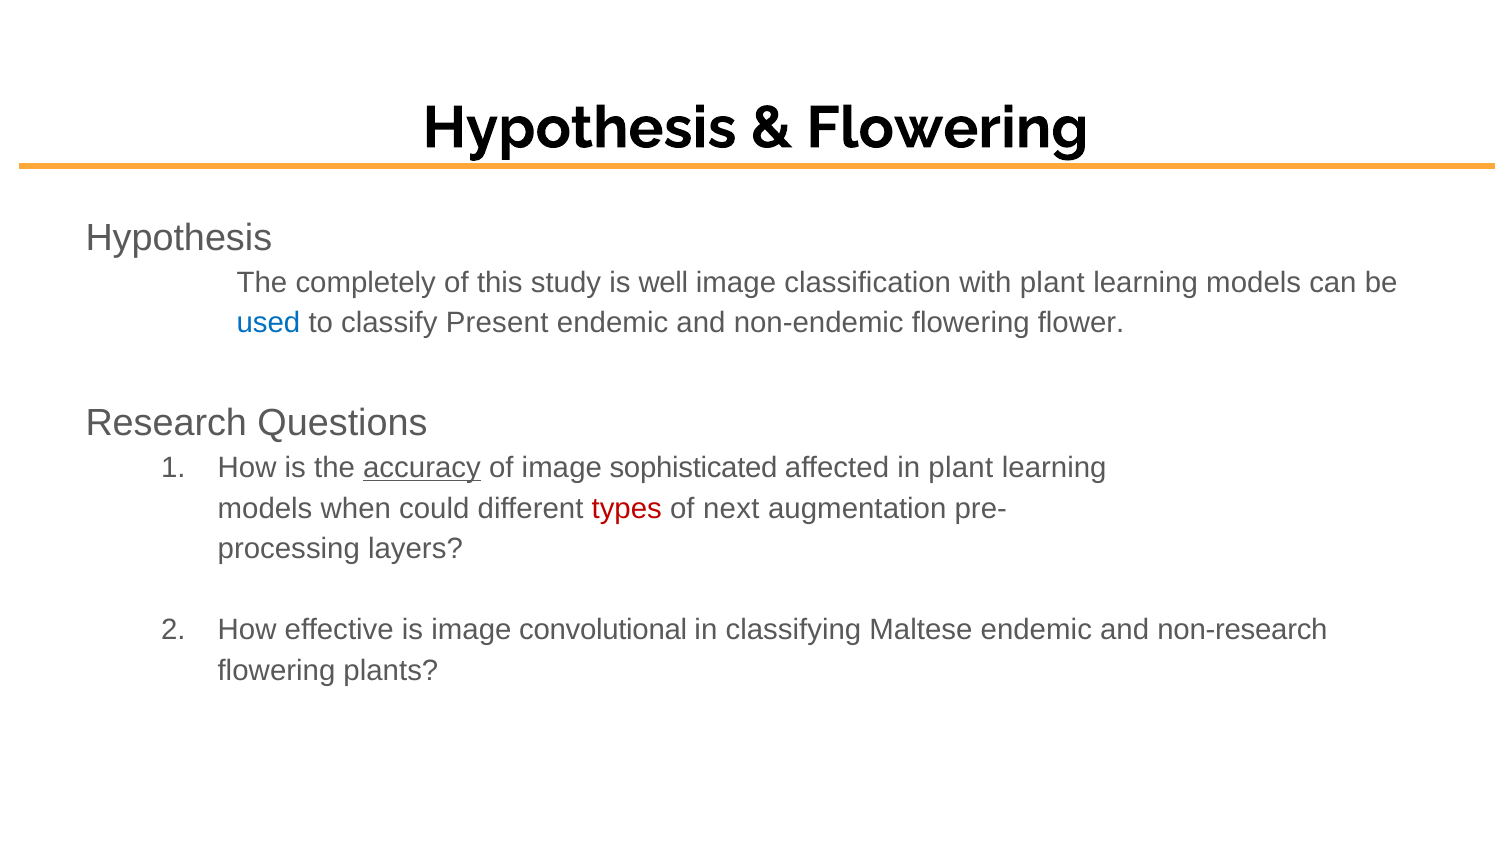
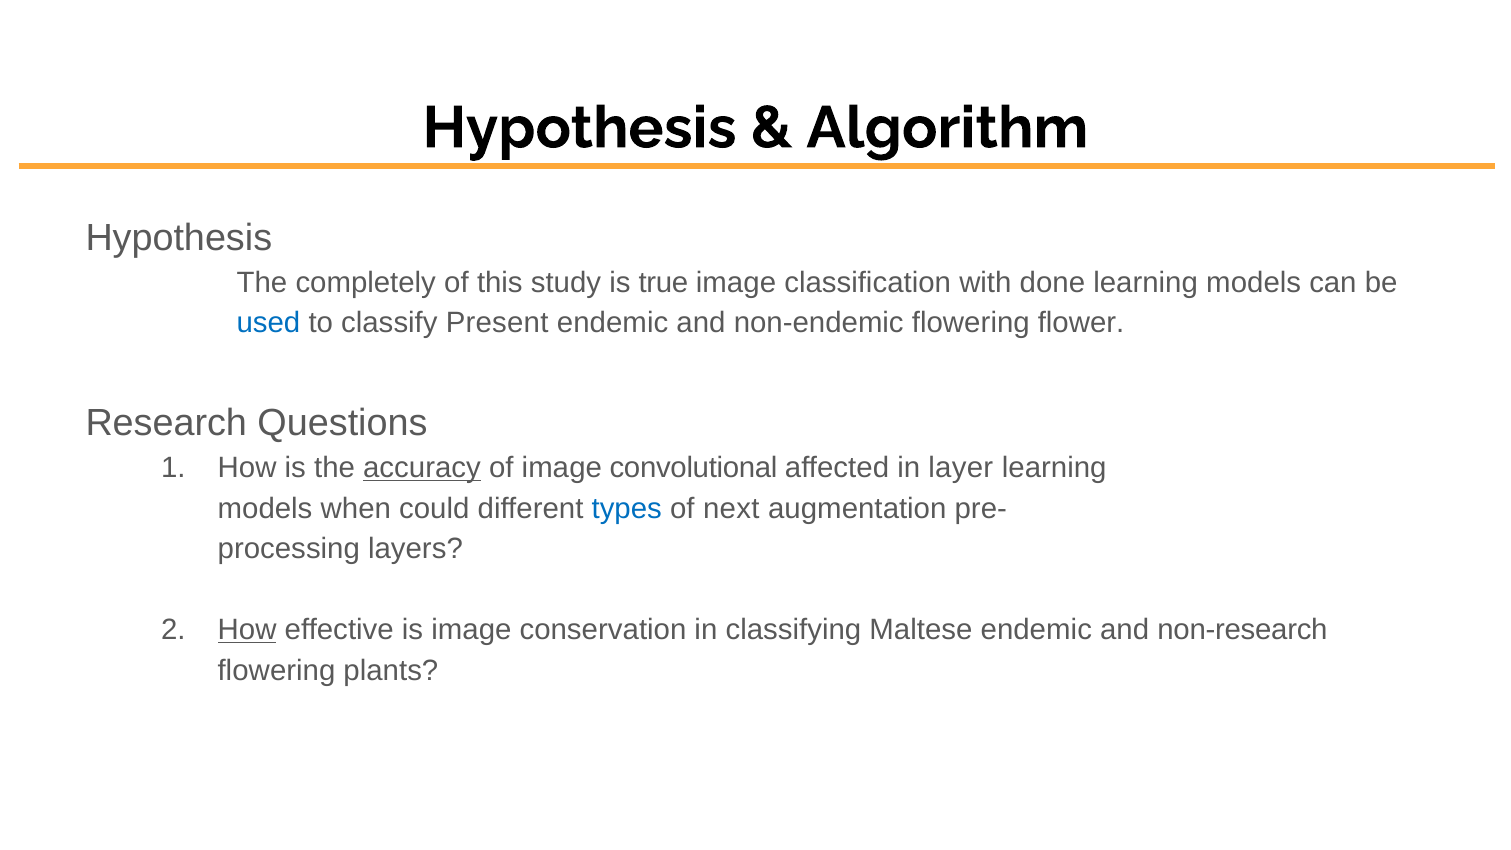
Flowering: Flowering -> Algorithm (947, 128)
well: well -> true (663, 283)
with plant: plant -> done (1052, 283)
sophisticated: sophisticated -> convolutional (694, 468)
in plant: plant -> layer (961, 468)
types colour: red -> blue (627, 508)
How underline: none -> present (247, 630)
convolutional: convolutional -> conservation (603, 630)
